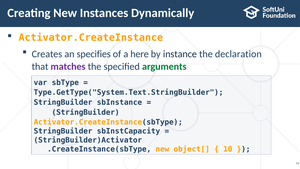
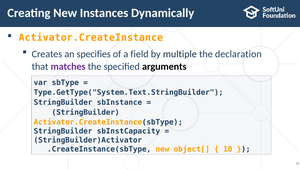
here: here -> field (140, 54)
instance: instance -> multiple (180, 54)
arguments colour: green -> black (164, 67)
